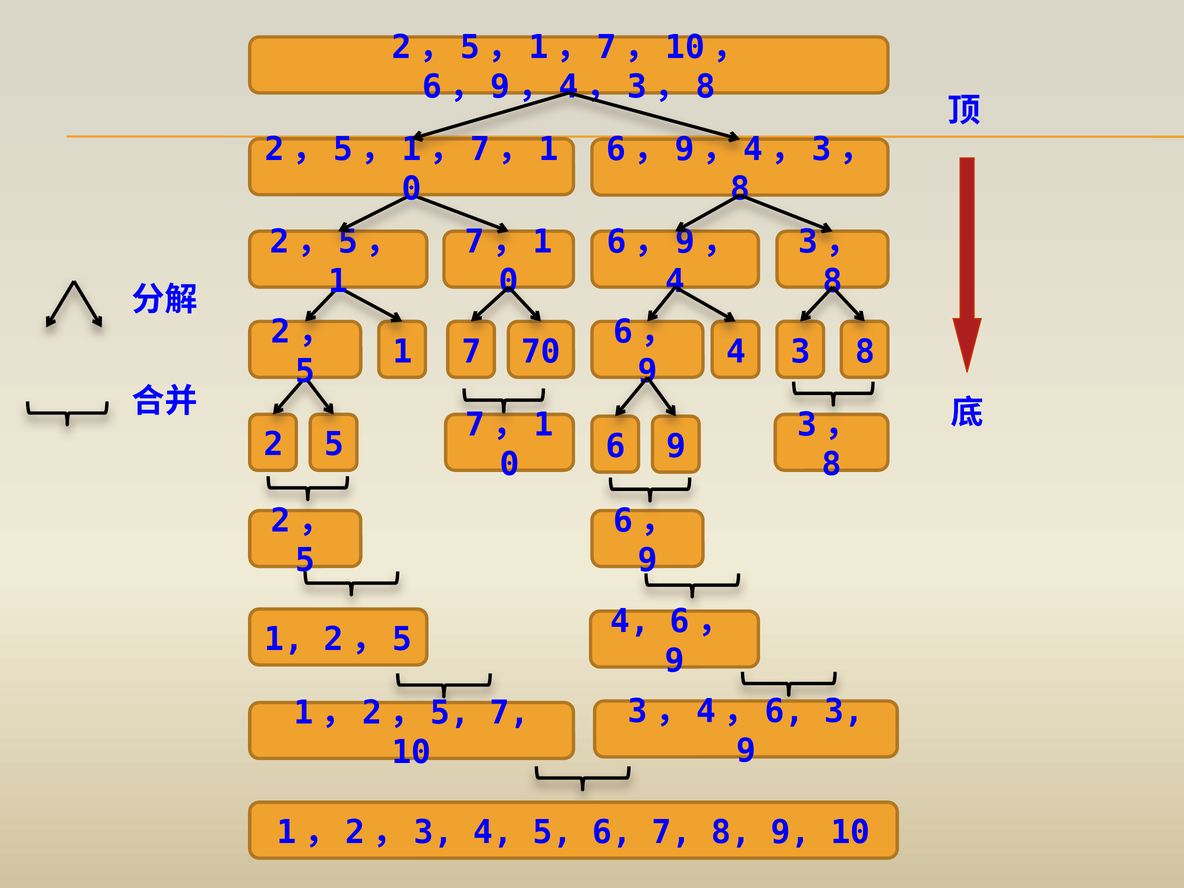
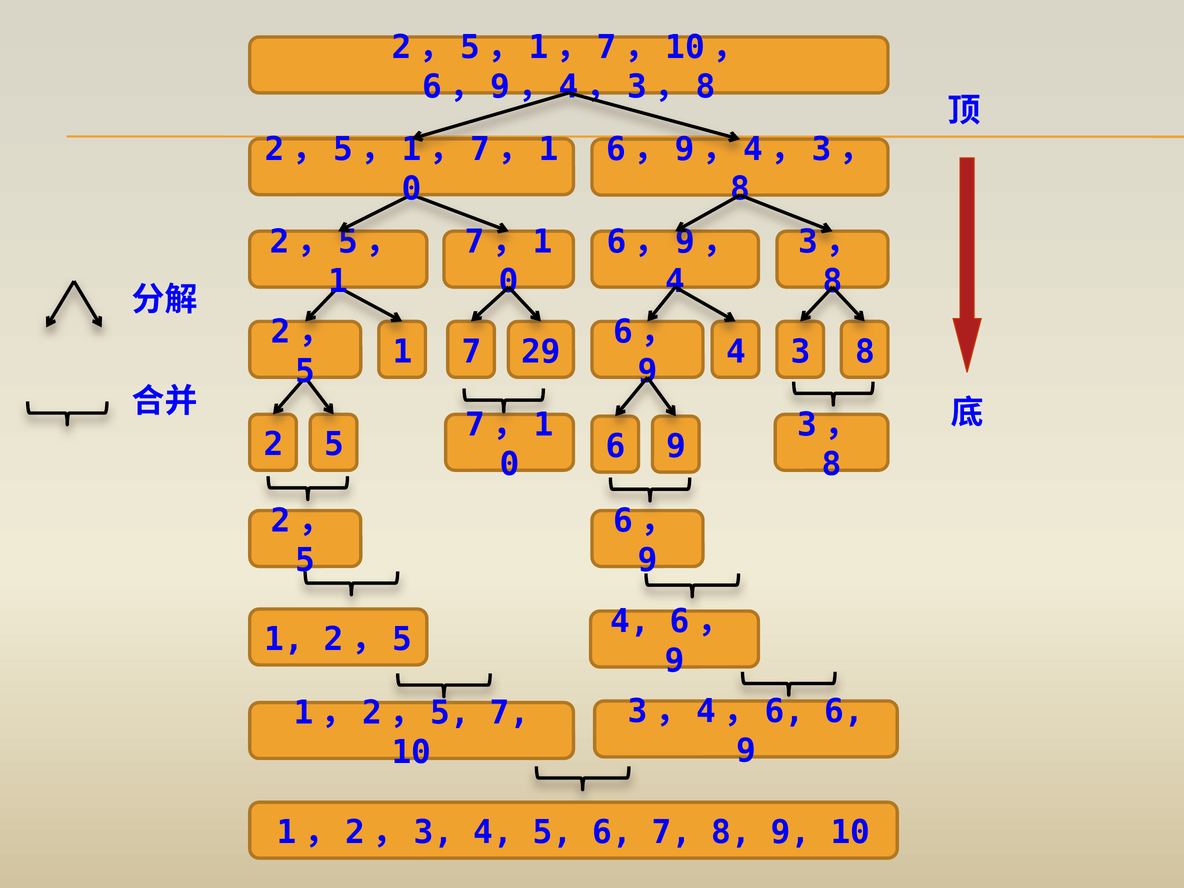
70: 70 -> 29 (541, 352)
3，4，6 3: 3 -> 6 (844, 711)
